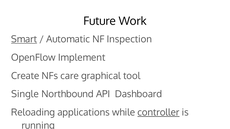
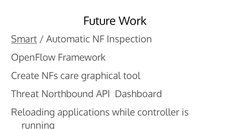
Implement: Implement -> Framework (82, 58)
Single: Single -> Threat (25, 94)
controller underline: present -> none (158, 113)
